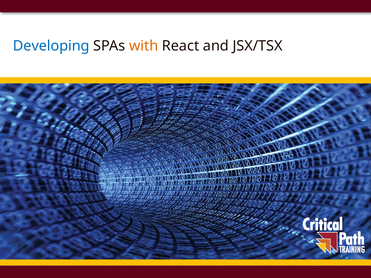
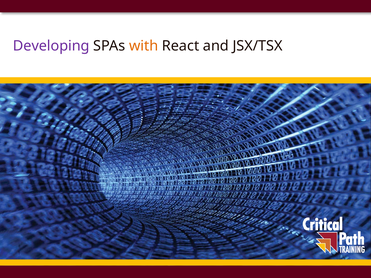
Developing colour: blue -> purple (51, 46)
